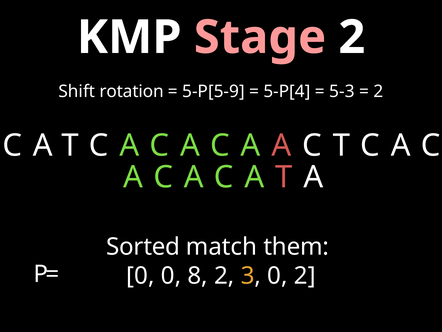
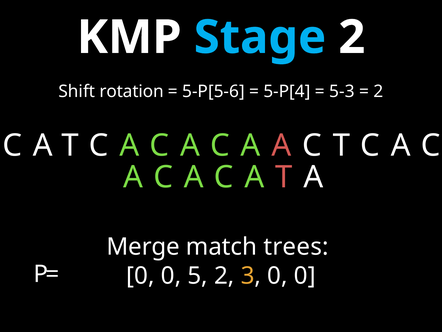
Stage colour: pink -> light blue (260, 37)
5-P[5-9: 5-P[5-9 -> 5-P[5-6 (213, 91)
Sorted: Sorted -> Merge (143, 246)
them: them -> trees (296, 246)
8: 8 -> 5 (198, 275)
3 0 2: 2 -> 0 (305, 275)
